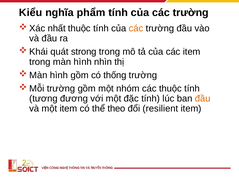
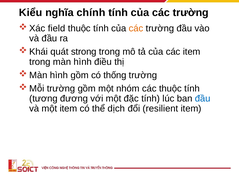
phẩm: phẩm -> chính (91, 13)
nhất: nhất -> field (57, 28)
nhìn: nhìn -> điều (103, 62)
đầu colour: orange -> blue (203, 99)
theo: theo -> dịch (116, 109)
